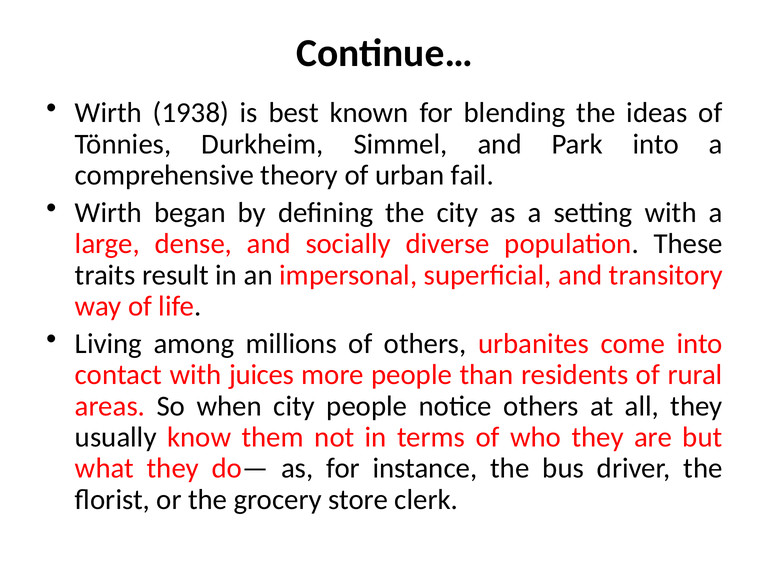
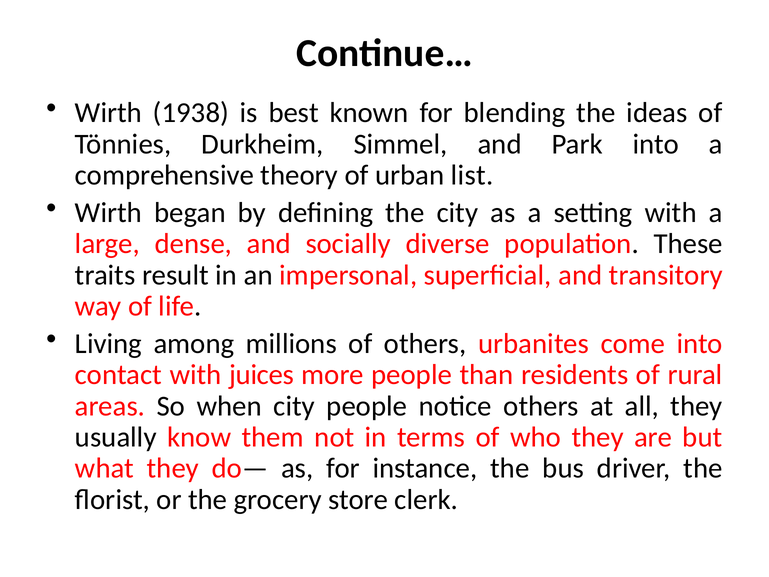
fail: fail -> list (472, 175)
